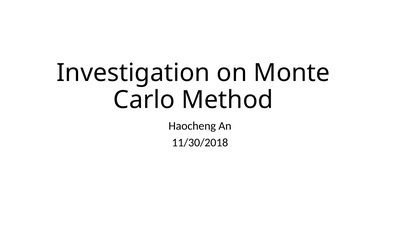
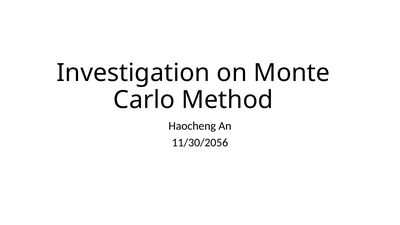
11/30/2018: 11/30/2018 -> 11/30/2056 (200, 143)
